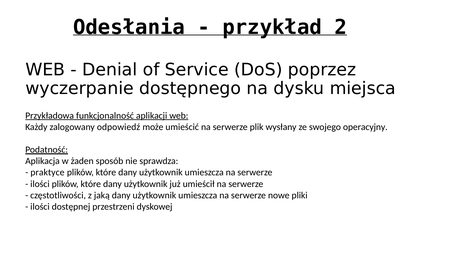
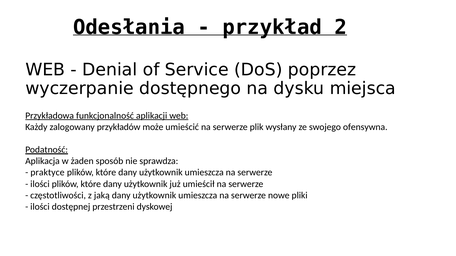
odpowiedź: odpowiedź -> przykładów (119, 127)
operacyjny: operacyjny -> ofensywna (365, 127)
